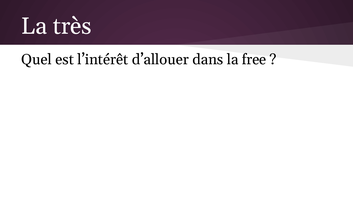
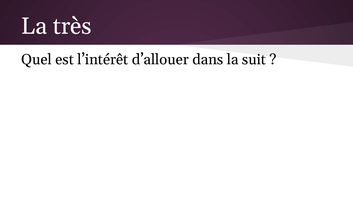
free: free -> suit (254, 60)
